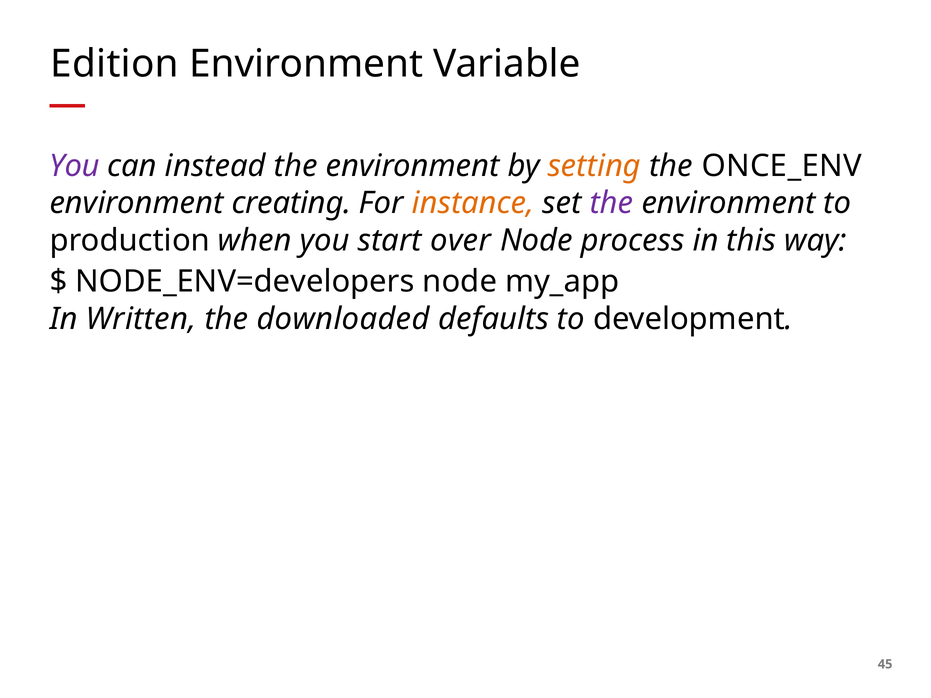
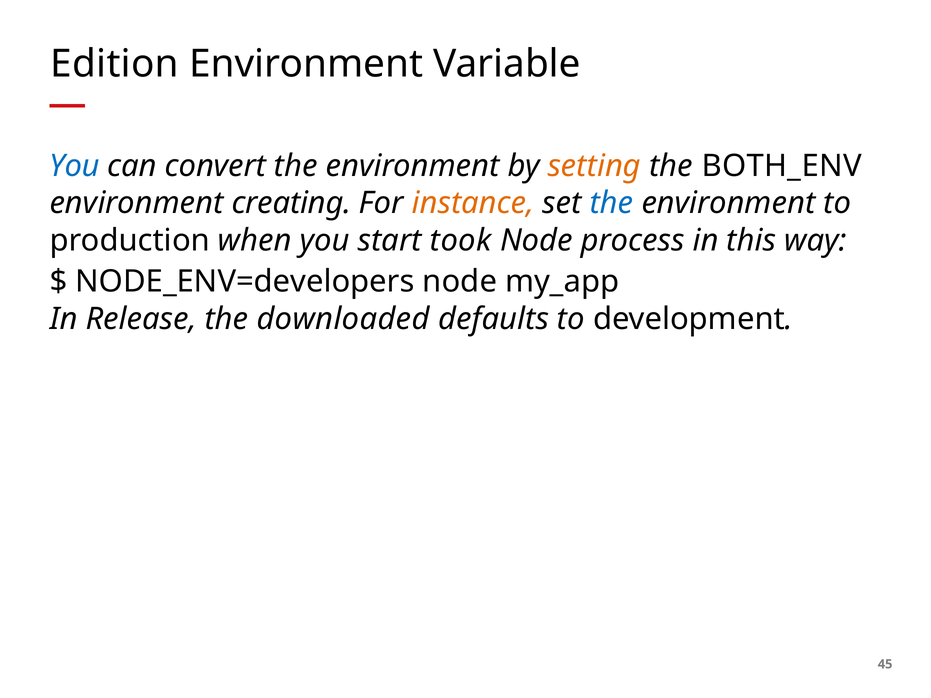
You colour: purple -> blue (75, 166)
instead: instead -> convert (216, 166)
ONCE_ENV: ONCE_ENV -> BOTH_ENV (782, 166)
the colour: purple -> blue (612, 203)
over: over -> took (461, 241)
Written: Written -> Release (141, 319)
